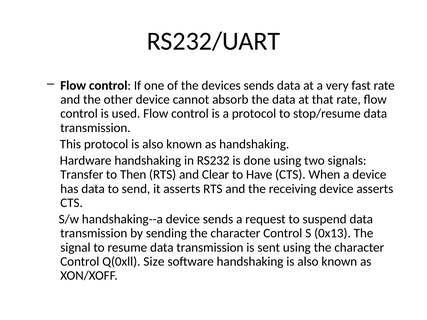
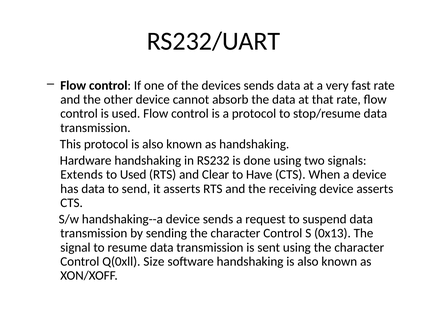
Transfer: Transfer -> Extends (82, 175)
to Then: Then -> Used (133, 175)
